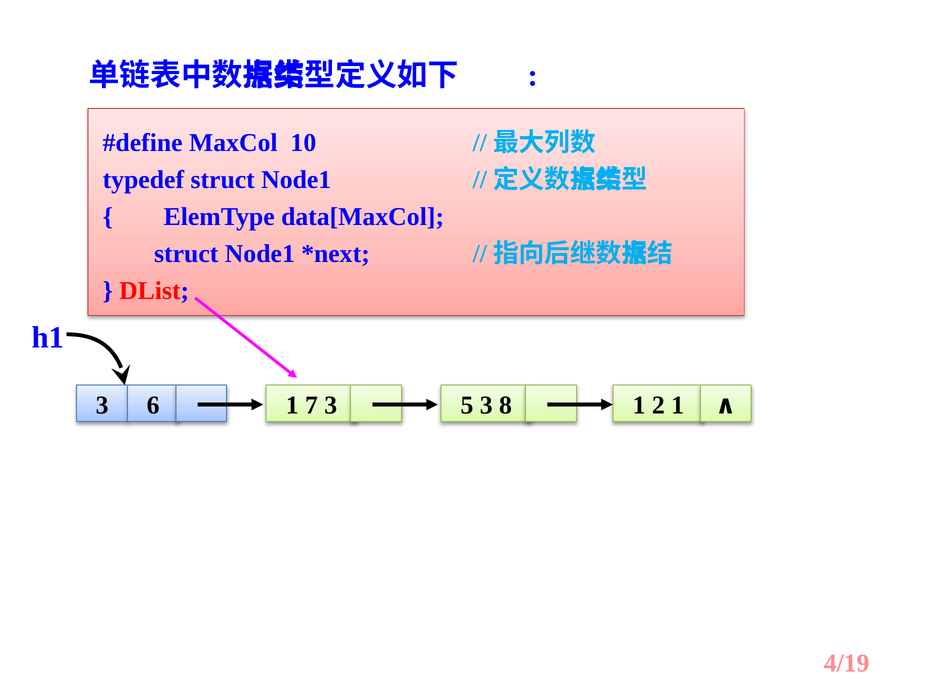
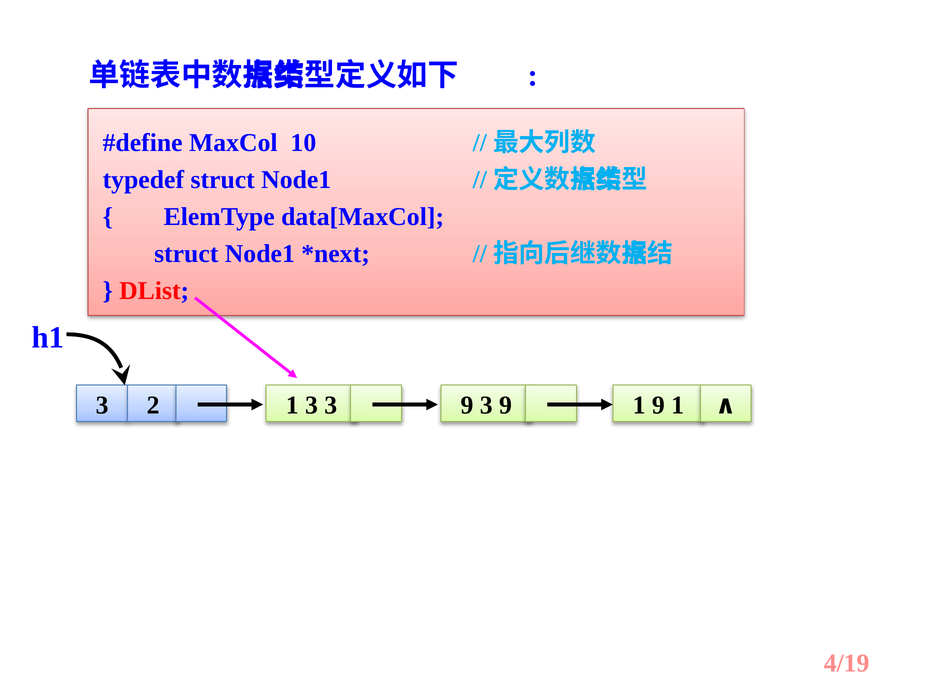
6: 6 -> 2 (153, 405)
1 7: 7 -> 3 (311, 405)
5: 5 -> 9 (467, 405)
8: 8 -> 9 (505, 405)
1 2: 2 -> 9 (658, 405)
